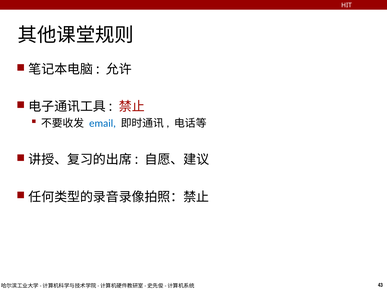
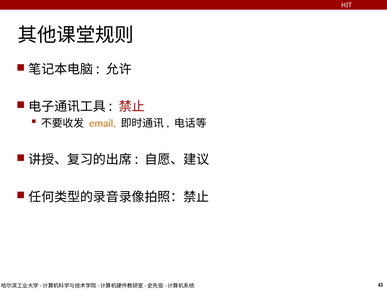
email colour: blue -> orange (103, 124)
